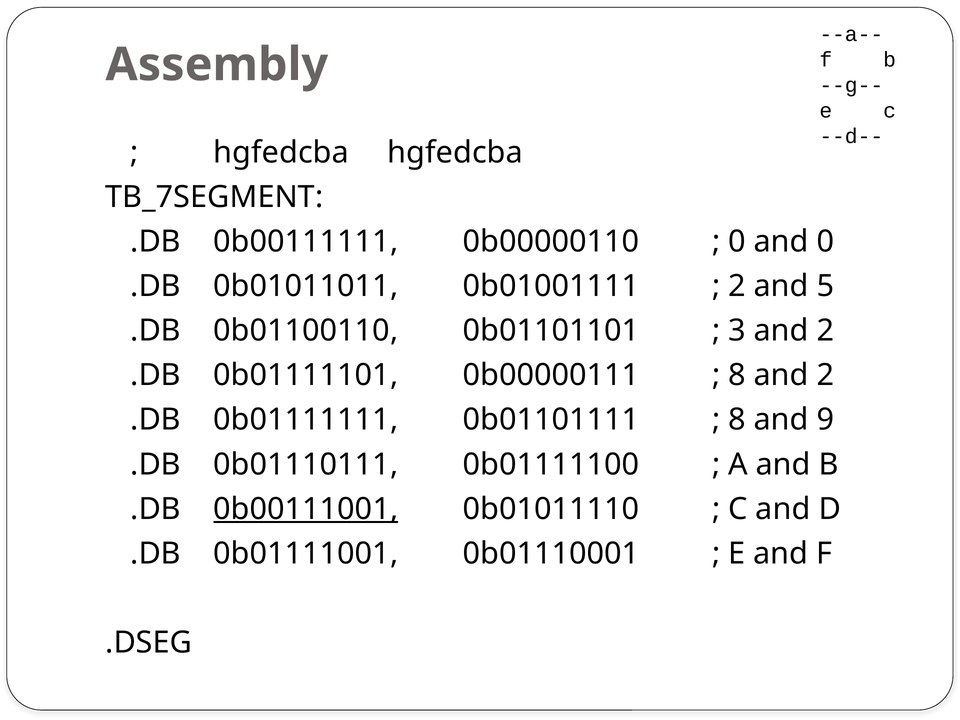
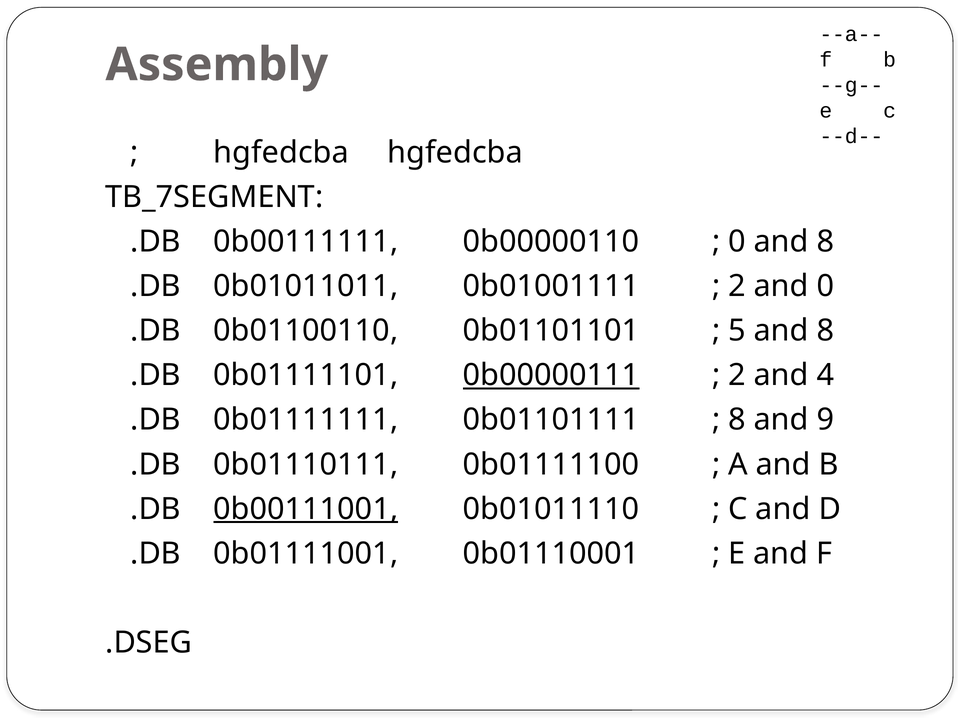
0 and 0: 0 -> 8 (825, 242)
and 5: 5 -> 0 (825, 286)
3: 3 -> 5 (737, 331)
2: 2 -> 8 (825, 331)
0b00000111 underline: none -> present (551, 375)
8: 8 -> 2 (737, 375)
2: 2 -> 4 (825, 375)
